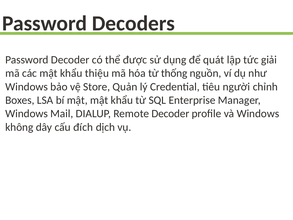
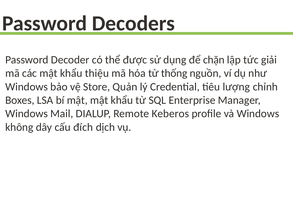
quát: quát -> chặn (214, 60)
người: người -> lượng (236, 87)
Remote Decoder: Decoder -> Keberos (170, 114)
